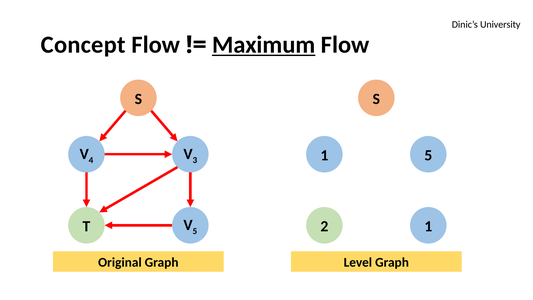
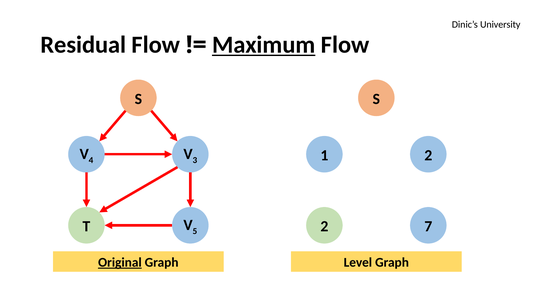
Concept: Concept -> Residual (83, 45)
1 5: 5 -> 2 (428, 155)
2 1: 1 -> 7 (428, 226)
Original underline: none -> present (120, 262)
